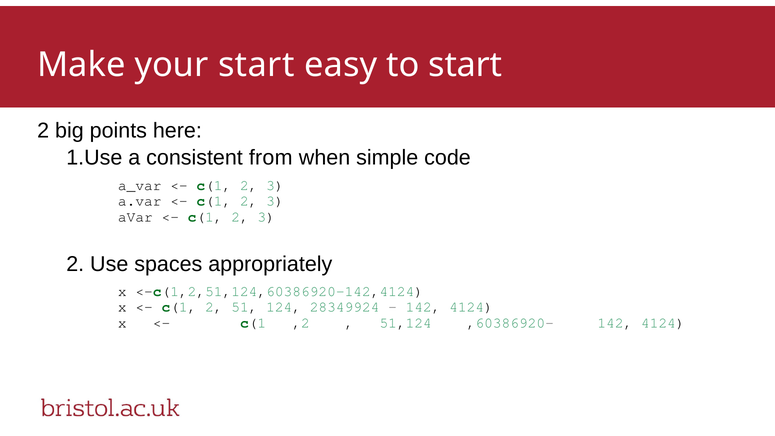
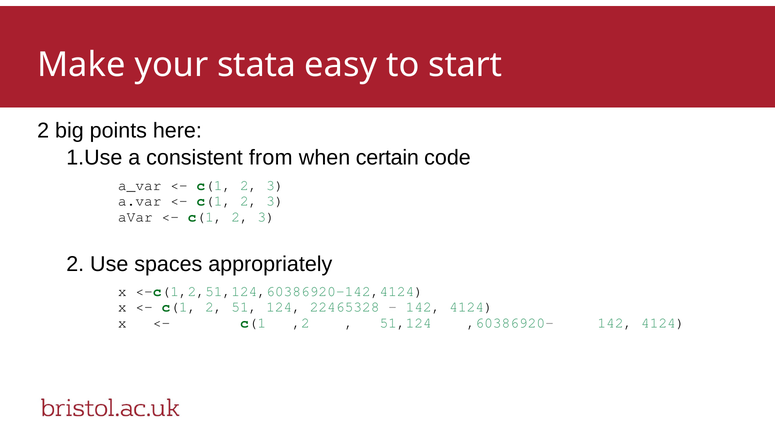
your start: start -> stata (257, 65)
simple: simple -> certain (387, 158)
28349924: 28349924 -> 22465328 (345, 307)
